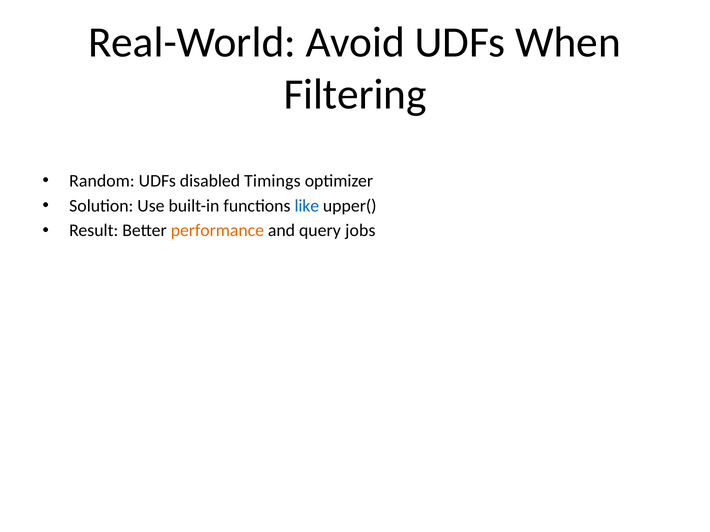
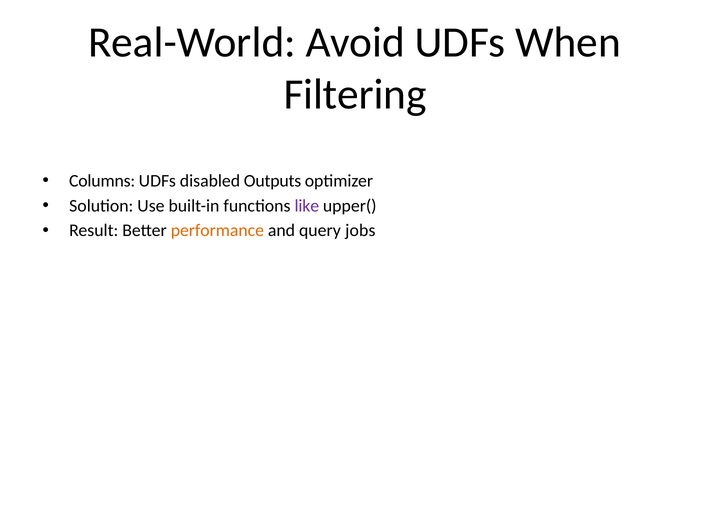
Random: Random -> Columns (102, 181)
Timings: Timings -> Outputs (273, 181)
like colour: blue -> purple (307, 206)
